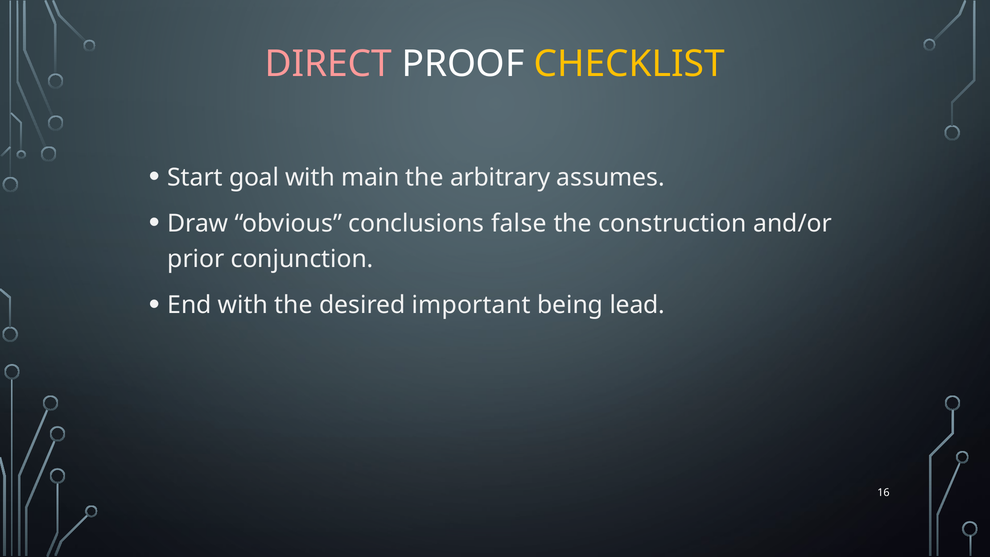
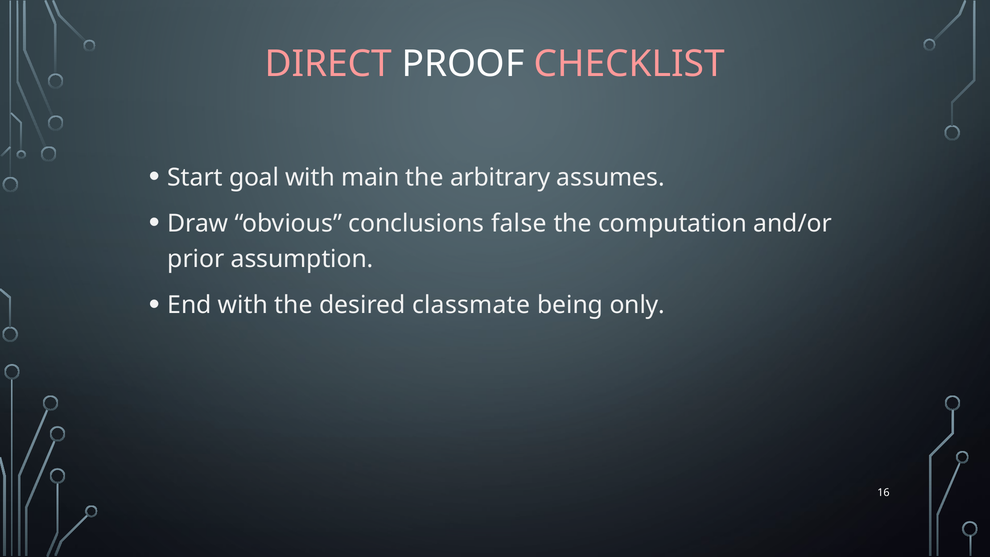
CHECKLIST colour: yellow -> pink (629, 64)
construction: construction -> computation (672, 223)
conjunction: conjunction -> assumption (302, 259)
important: important -> classmate (471, 305)
lead: lead -> only (637, 305)
